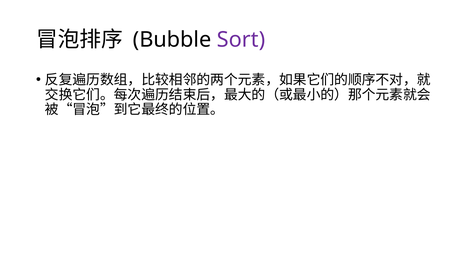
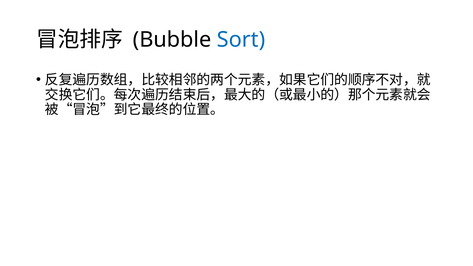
Sort colour: purple -> blue (241, 40)
